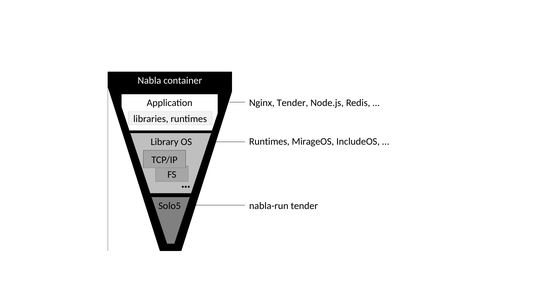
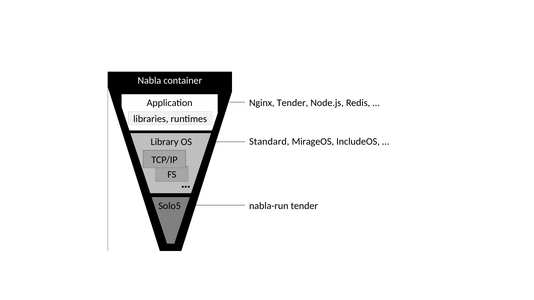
Runtimes: Runtimes -> Standard (269, 142)
